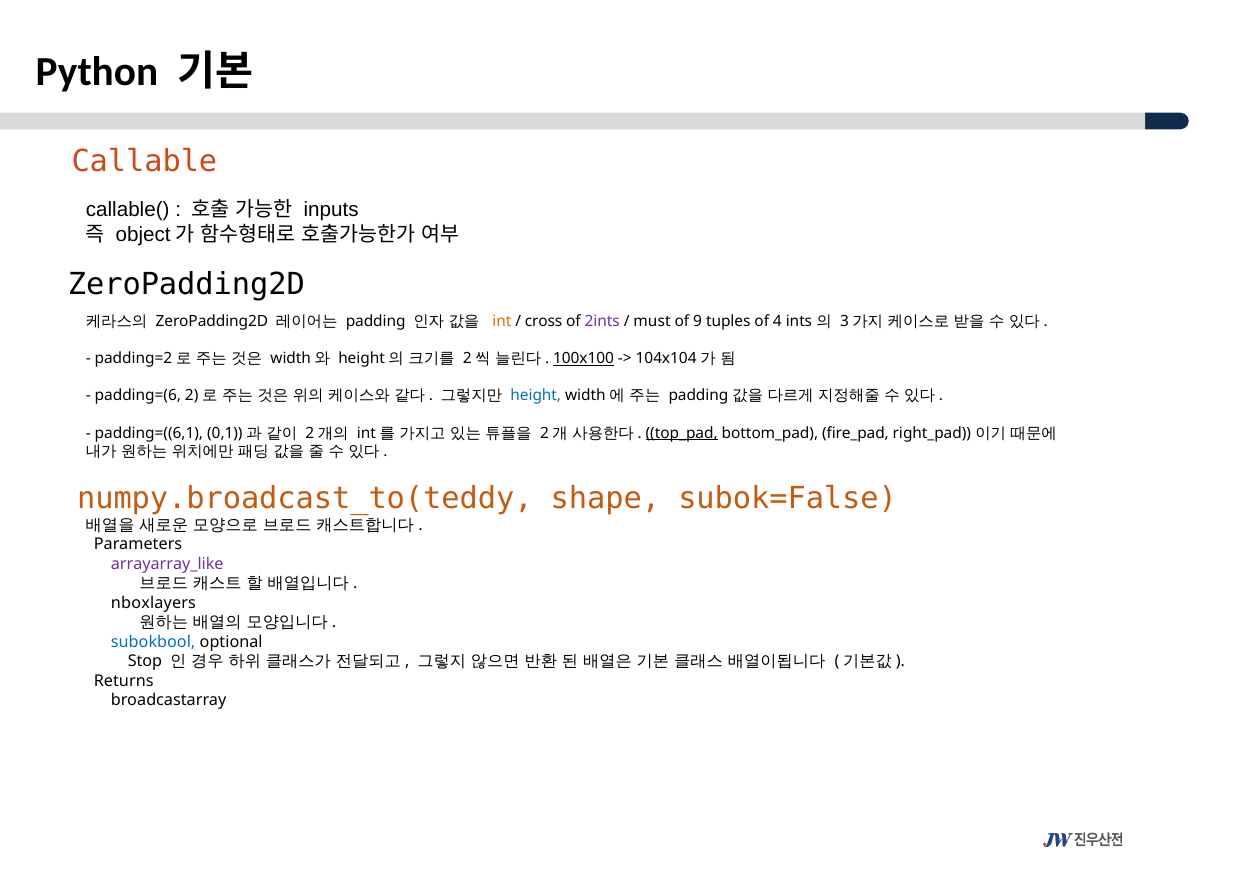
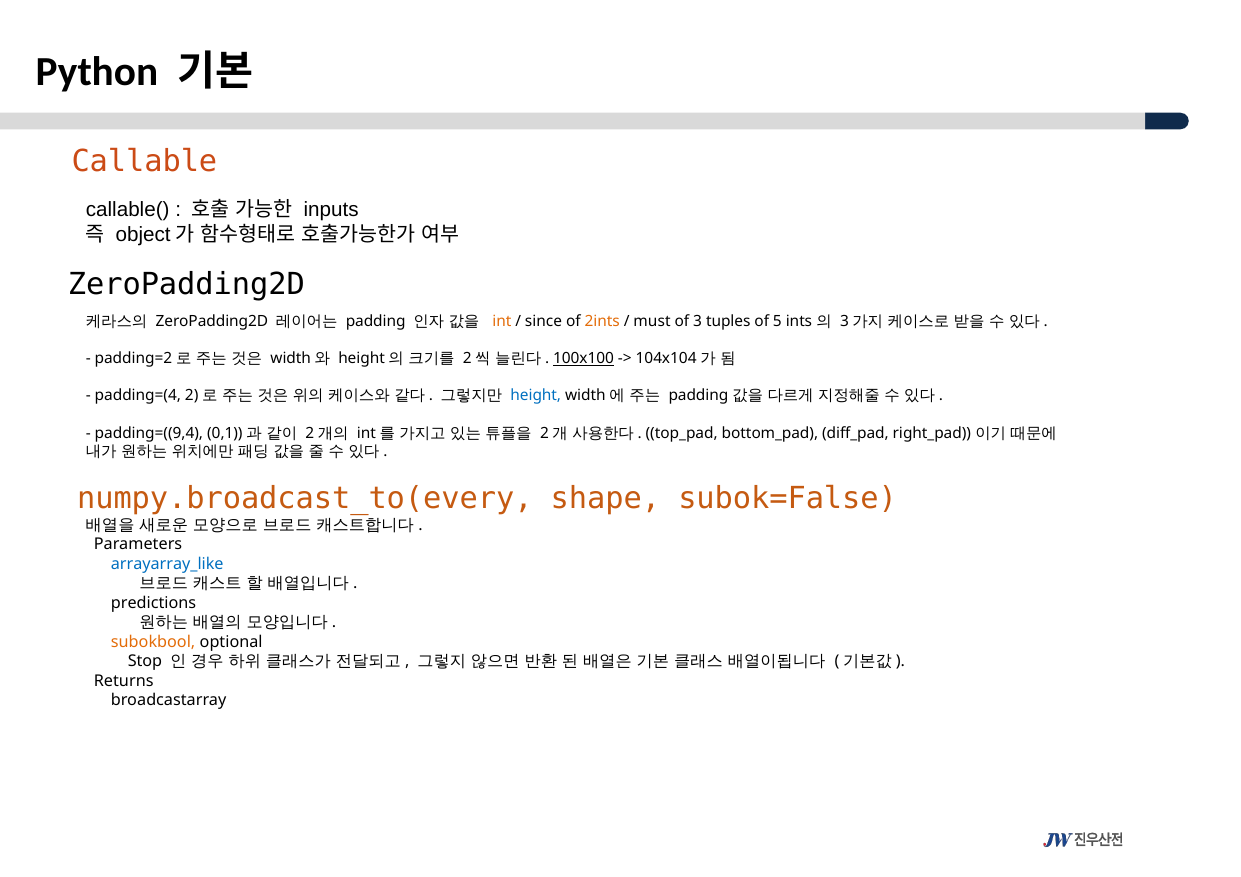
cross: cross -> since (544, 322)
2ints colour: purple -> orange (602, 322)
9: 9 -> 3 (698, 322)
4: 4 -> 5 (777, 322)
padding=(6: padding=(6 -> padding=(4 (138, 396)
padding=((6,1: padding=((6,1 -> padding=((9,4 (149, 433)
top_pad underline: present -> none (682, 433)
fire_pad: fire_pad -> diff_pad (855, 433)
numpy.broadcast_to(teddy: numpy.broadcast_to(teddy -> numpy.broadcast_to(every (305, 499)
arrayarray_like colour: purple -> blue (167, 564)
nboxlayers: nboxlayers -> predictions (154, 603)
subokbool colour: blue -> orange (153, 642)
